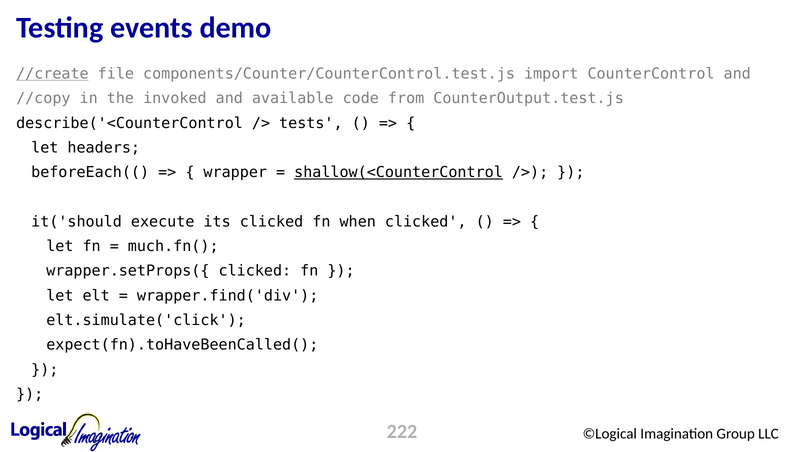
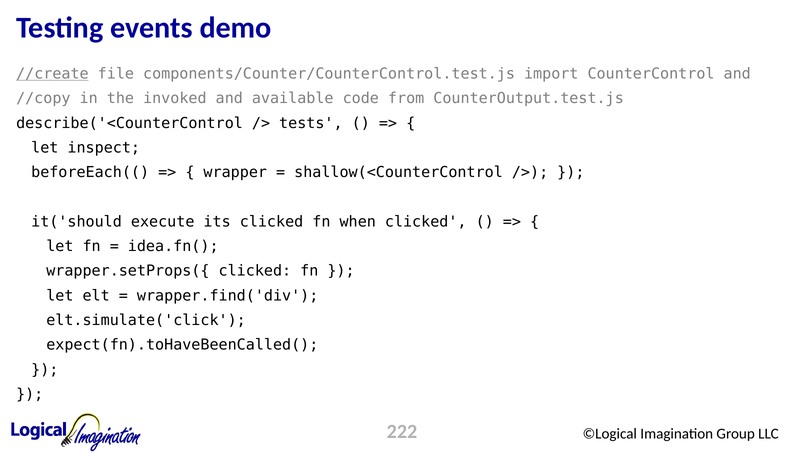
headers: headers -> inspect (104, 148)
shallow(<CounterControl underline: present -> none (399, 173)
much.fn(: much.fn( -> idea.fn( (173, 246)
